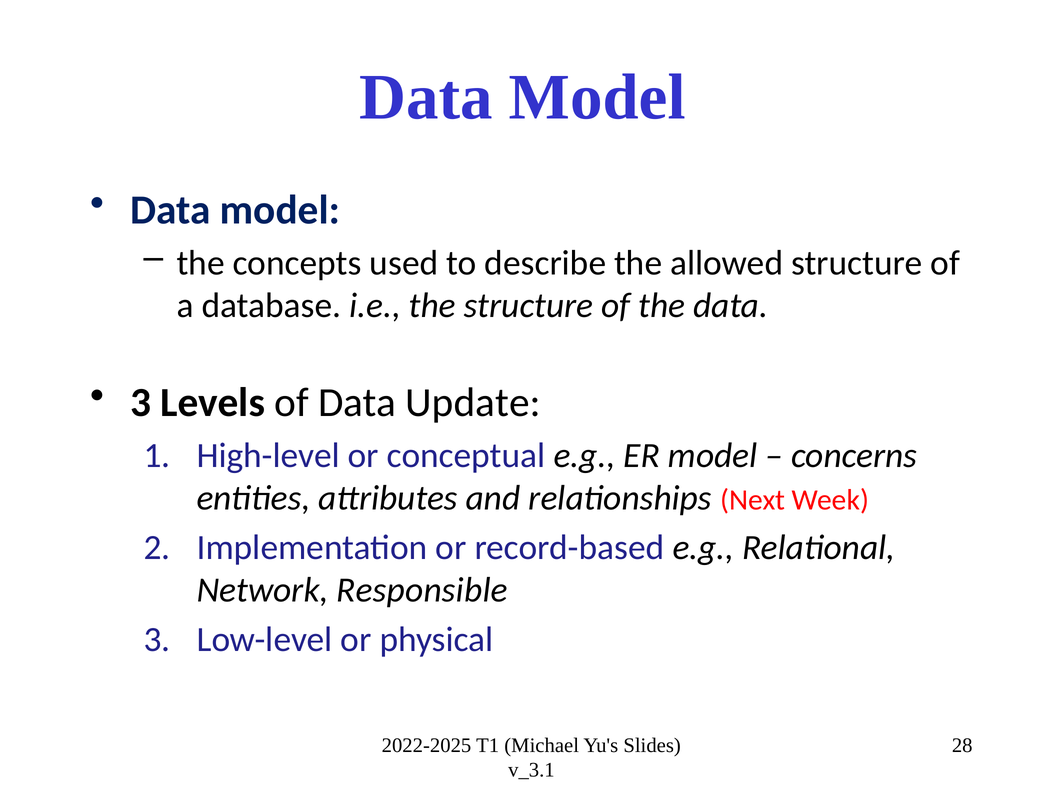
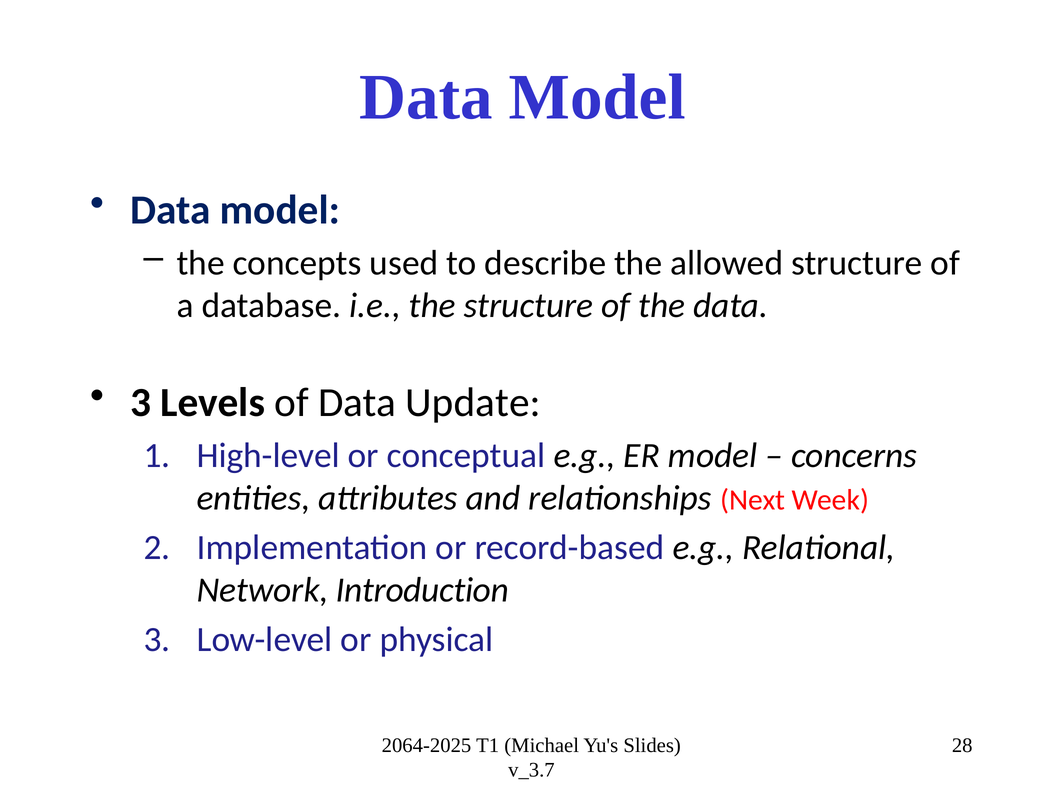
Responsible: Responsible -> Introduction (422, 590)
2022-2025: 2022-2025 -> 2064-2025 (426, 746)
v_3.1: v_3.1 -> v_3.7 (531, 770)
